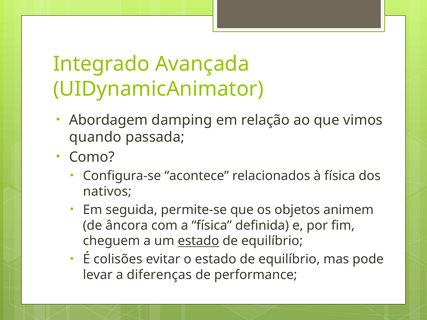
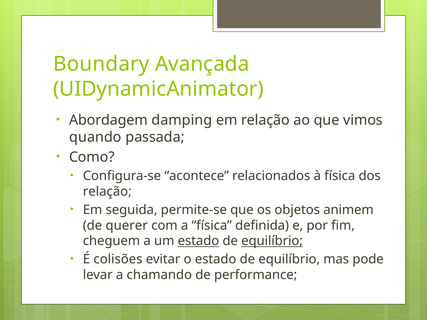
Integrado: Integrado -> Boundary (101, 64)
nativos: nativos -> relação (107, 192)
âncora: âncora -> querer (127, 226)
equilíbrio underline: none -> present (272, 241)
diferenças: diferenças -> chamando (159, 275)
